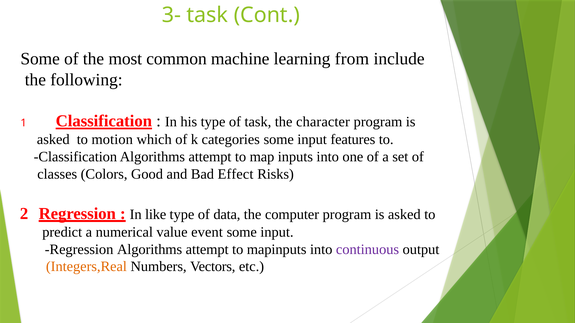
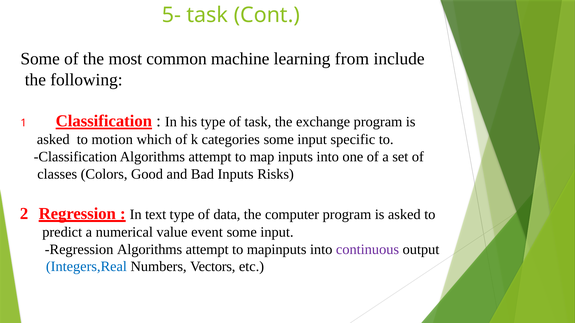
3-: 3- -> 5- (171, 15)
character: character -> exchange (323, 122)
features: features -> specific (353, 140)
Bad Effect: Effect -> Inputs (236, 174)
like: like -> text (156, 215)
Integers,Real colour: orange -> blue (86, 267)
